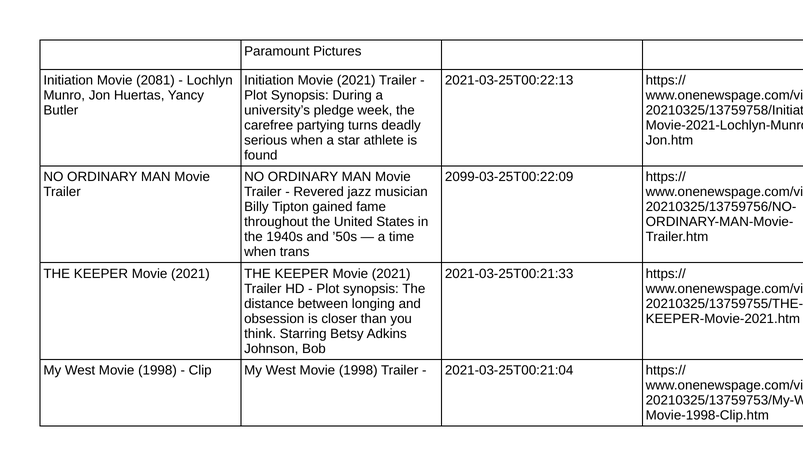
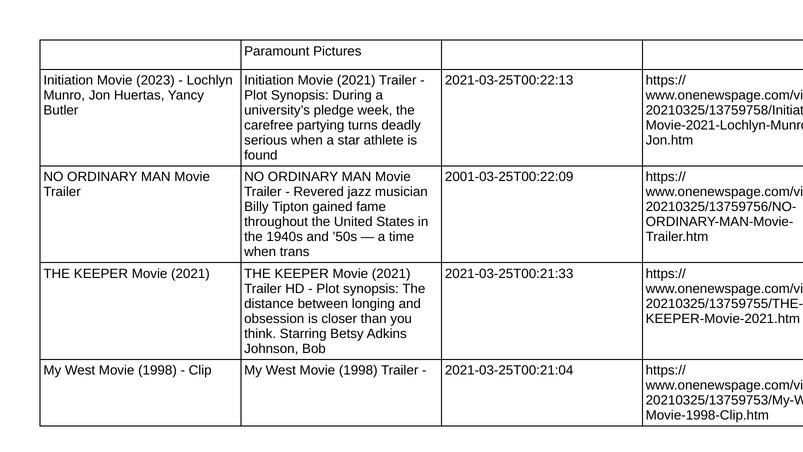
2081: 2081 -> 2023 (155, 80)
2099-03-25T00:22:09: 2099-03-25T00:22:09 -> 2001-03-25T00:22:09 (509, 177)
